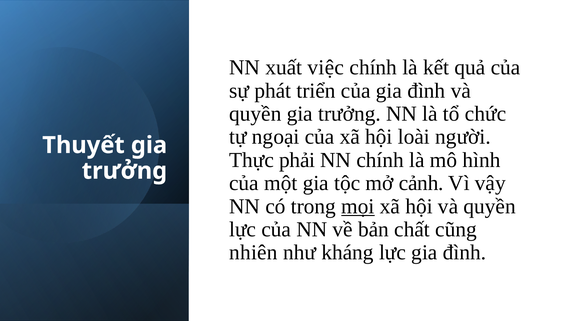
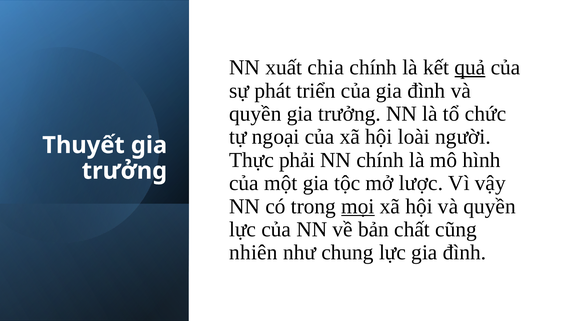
việc: việc -> chia (326, 67)
quả underline: none -> present (470, 67)
cảnh: cảnh -> lược (421, 183)
kháng: kháng -> chung (348, 252)
